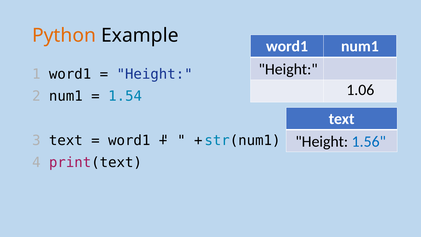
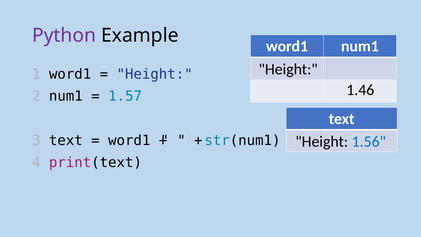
Python colour: orange -> purple (64, 35)
1.06: 1.06 -> 1.46 (360, 90)
1.54: 1.54 -> 1.57 (125, 96)
